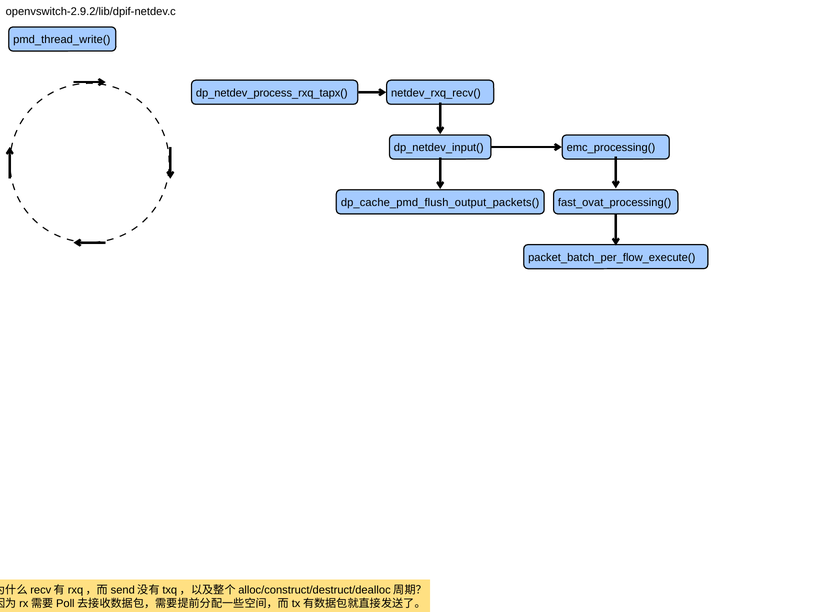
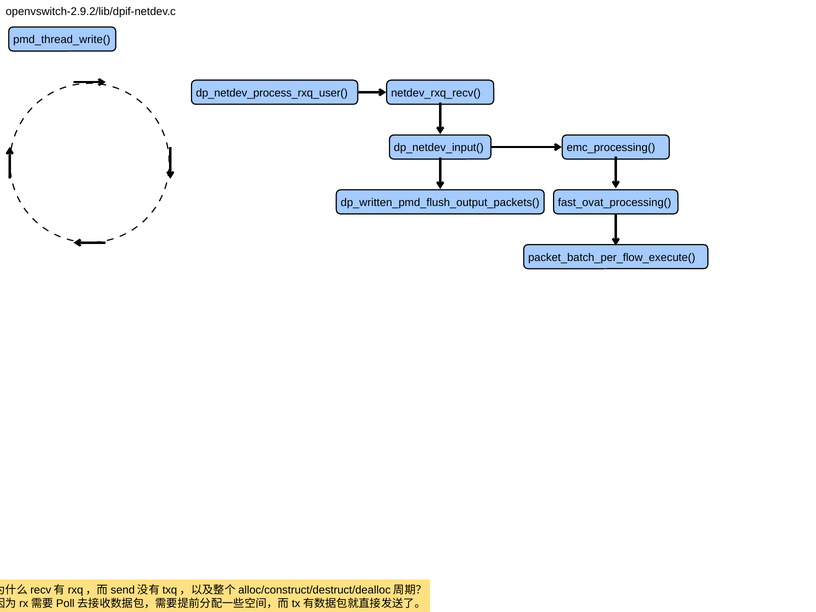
dp_netdev_process_rxq_tapx(: dp_netdev_process_rxq_tapx( -> dp_netdev_process_rxq_user( (272, 93)
dp_cache_pmd_flush_output_packets(: dp_cache_pmd_flush_output_packets( -> dp_written_pmd_flush_output_packets( (440, 203)
